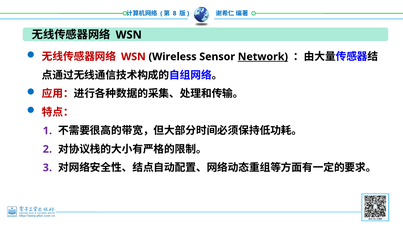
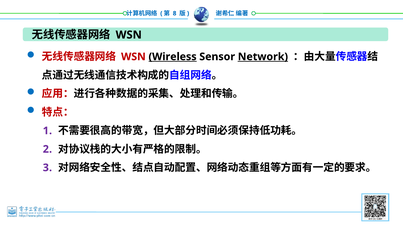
Wireless underline: none -> present (173, 57)
